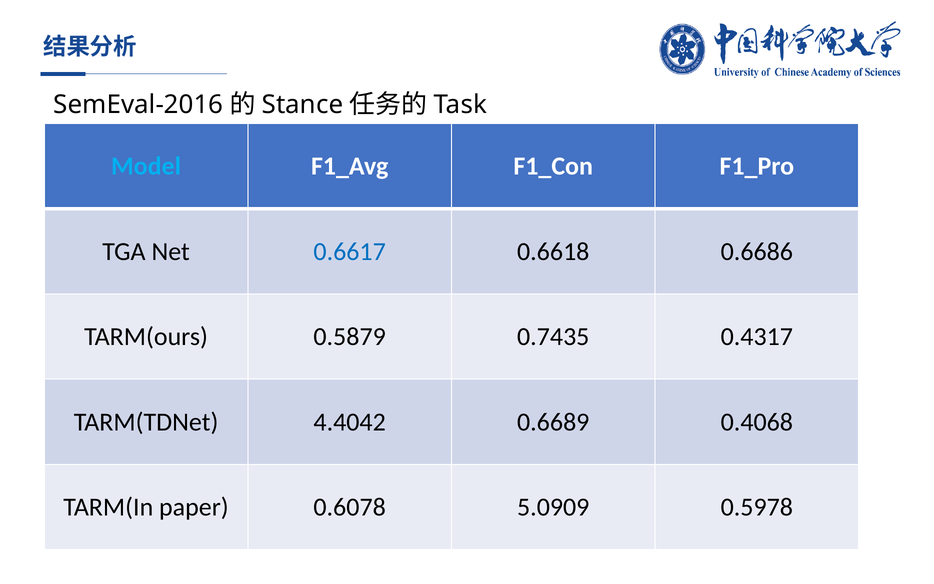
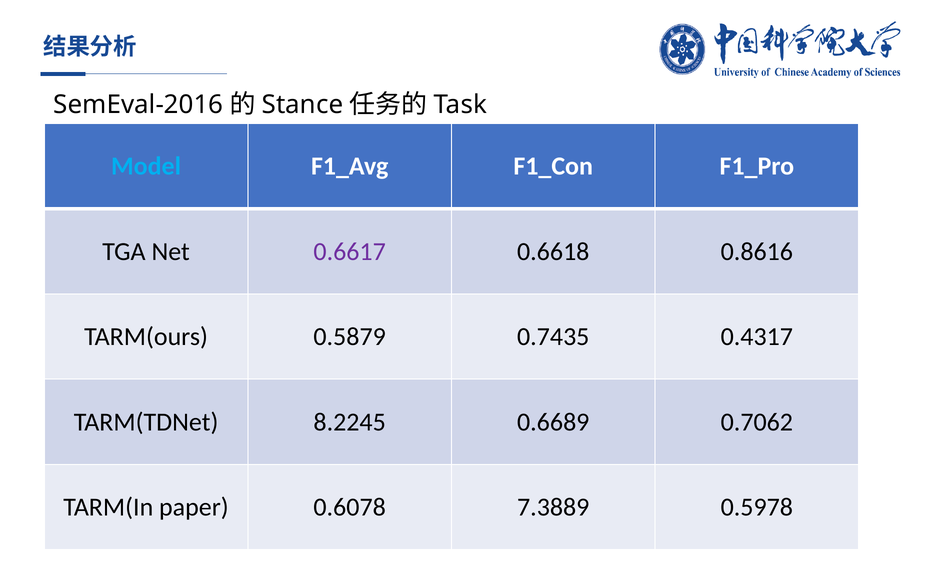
0.6617 colour: blue -> purple (350, 251)
0.6686: 0.6686 -> 0.8616 (757, 251)
4.4042: 4.4042 -> 8.2245 (350, 422)
0.4068: 0.4068 -> 0.7062 (757, 422)
5.0909: 5.0909 -> 7.3889 (553, 507)
